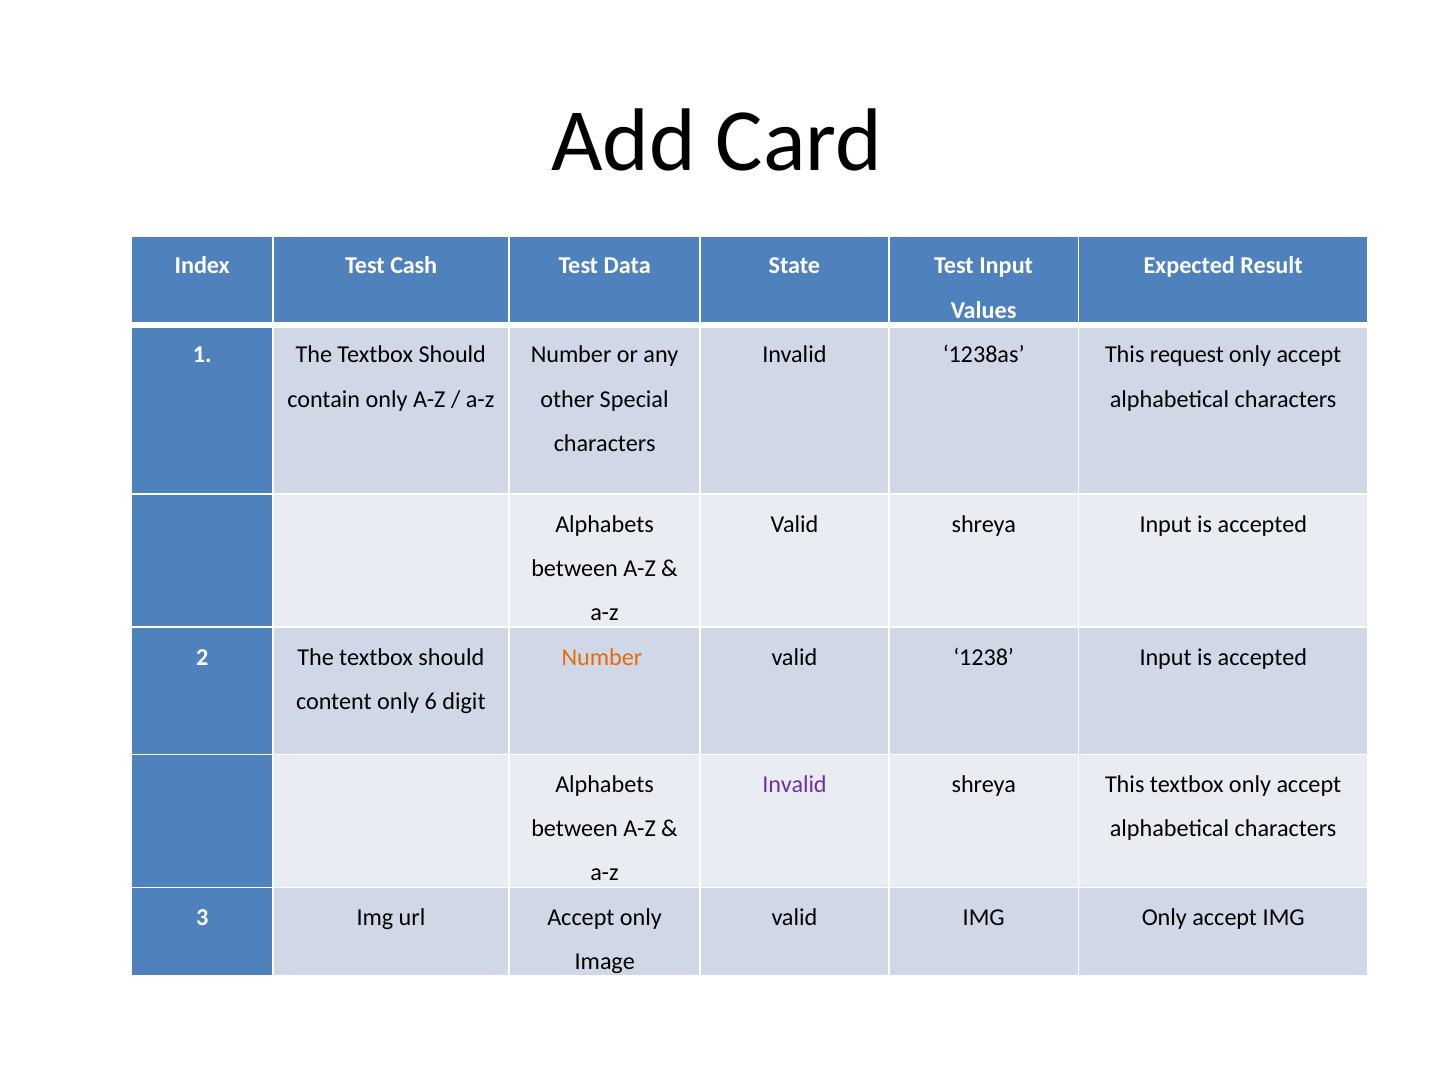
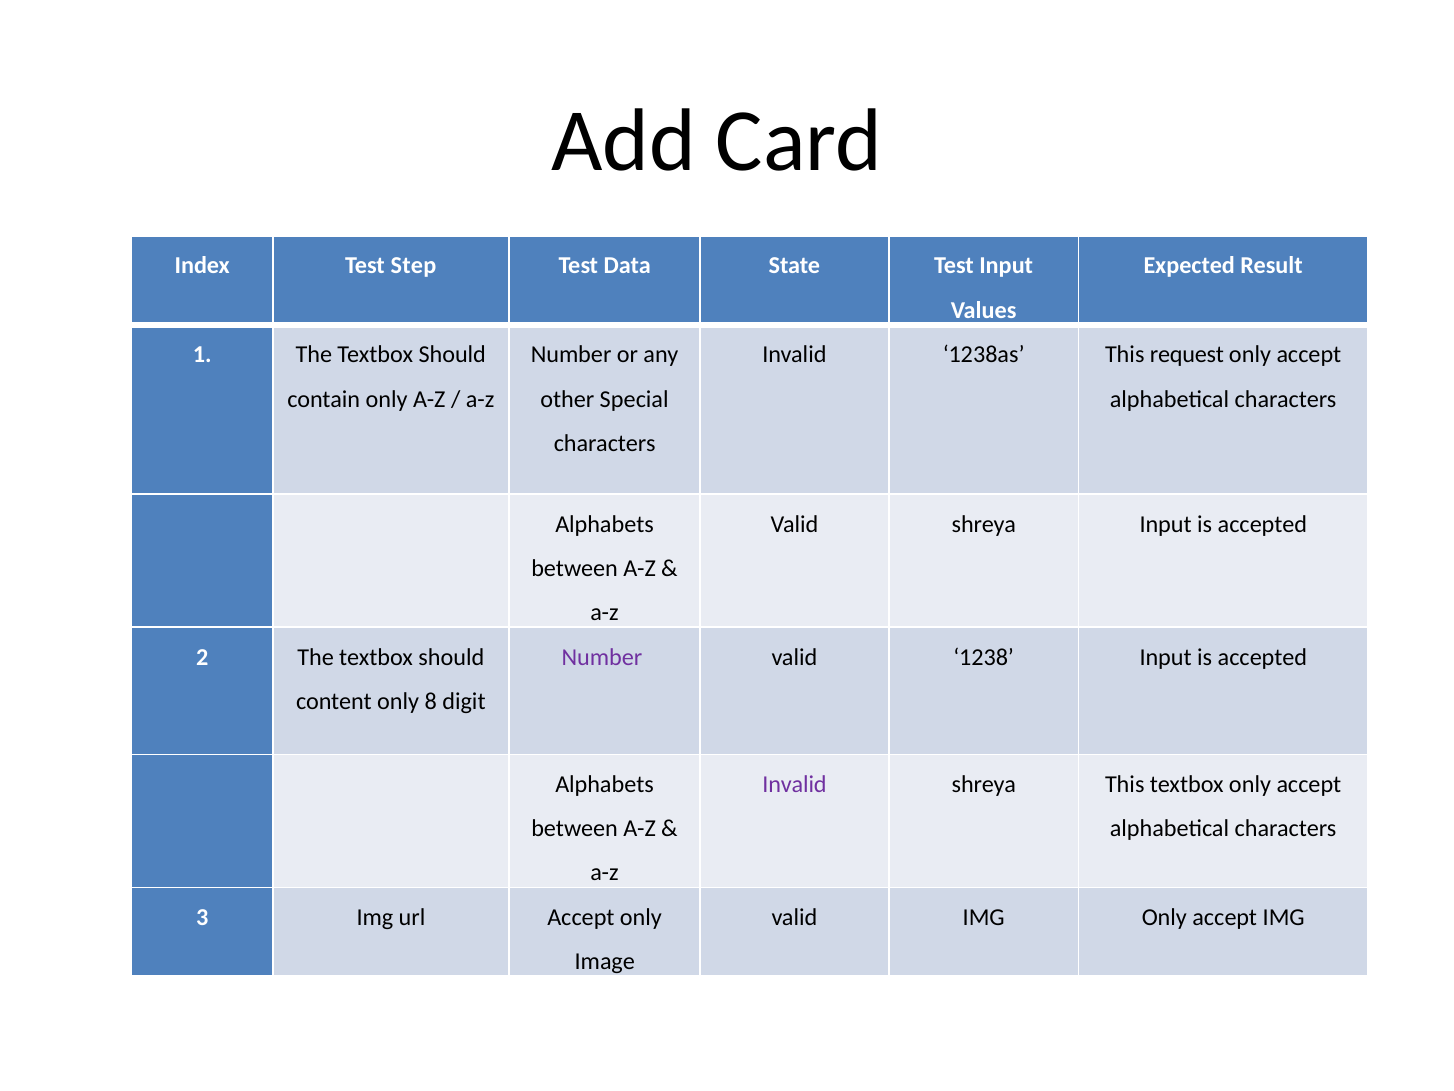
Cash: Cash -> Step (413, 266)
Number colour: orange -> purple (602, 657)
6: 6 -> 8 (431, 701)
